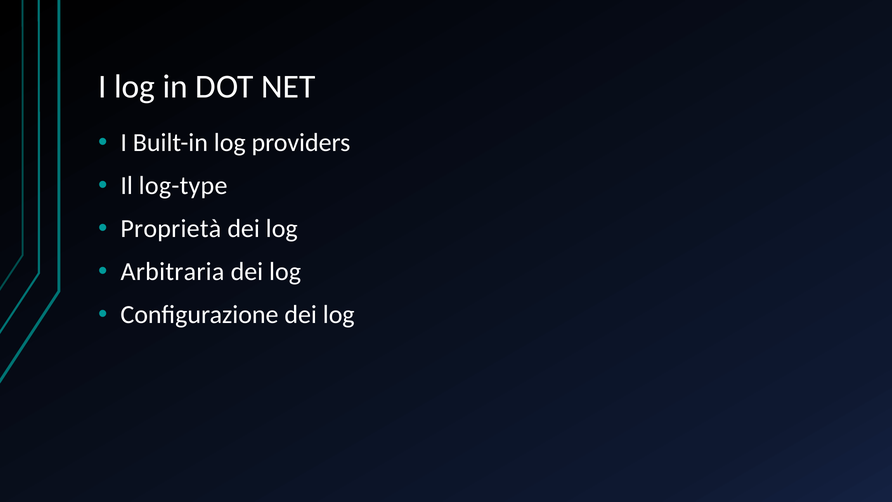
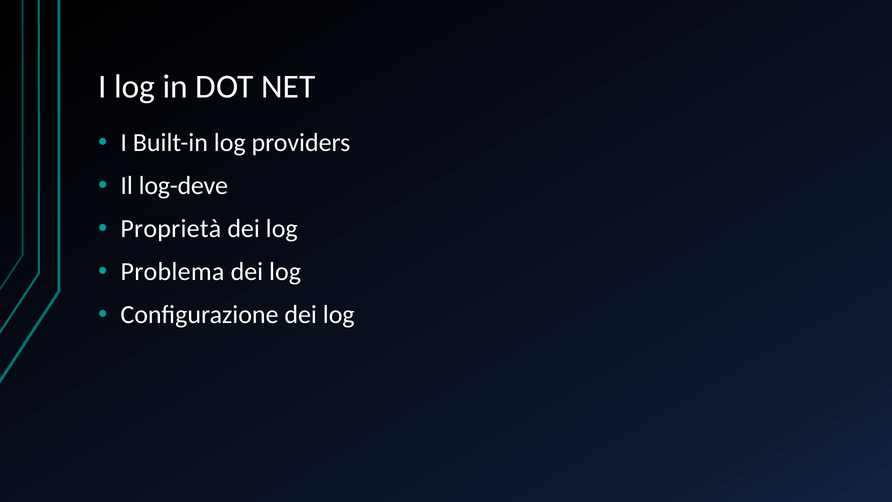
log-type: log-type -> log-deve (183, 186)
Arbitraria: Arbitraria -> Problema (172, 272)
